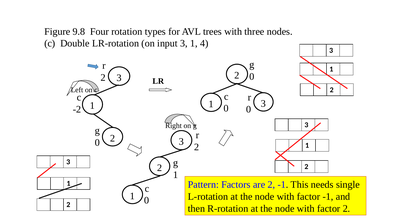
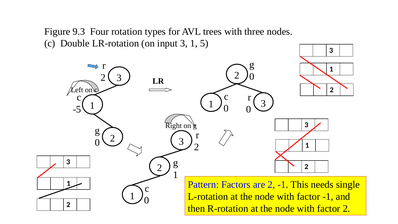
9.8: 9.8 -> 9.3 (79, 31)
4: 4 -> 5 (204, 43)
-2: -2 -> -5 (77, 109)
